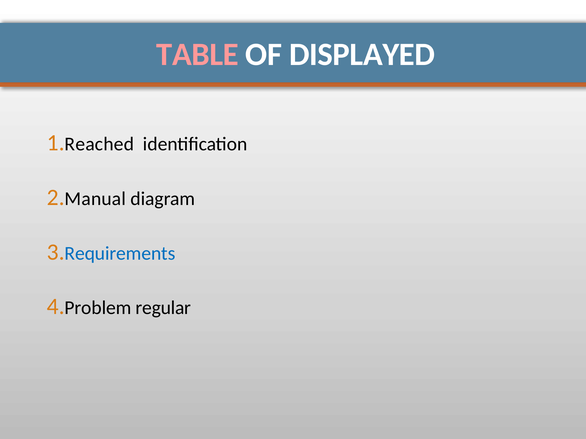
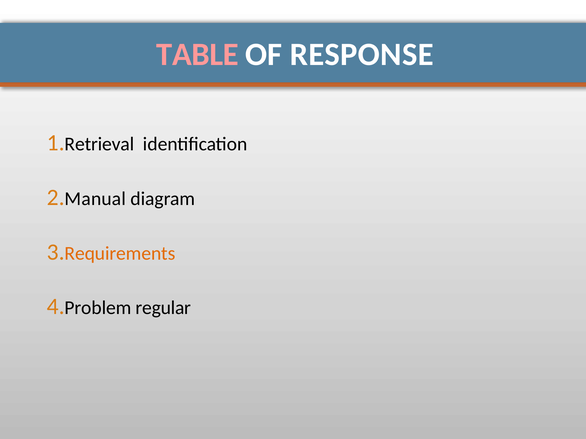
DISPLAYED: DISPLAYED -> RESPONSE (362, 55)
Reached: Reached -> Retrieval (99, 144)
Requirements colour: blue -> orange (120, 254)
